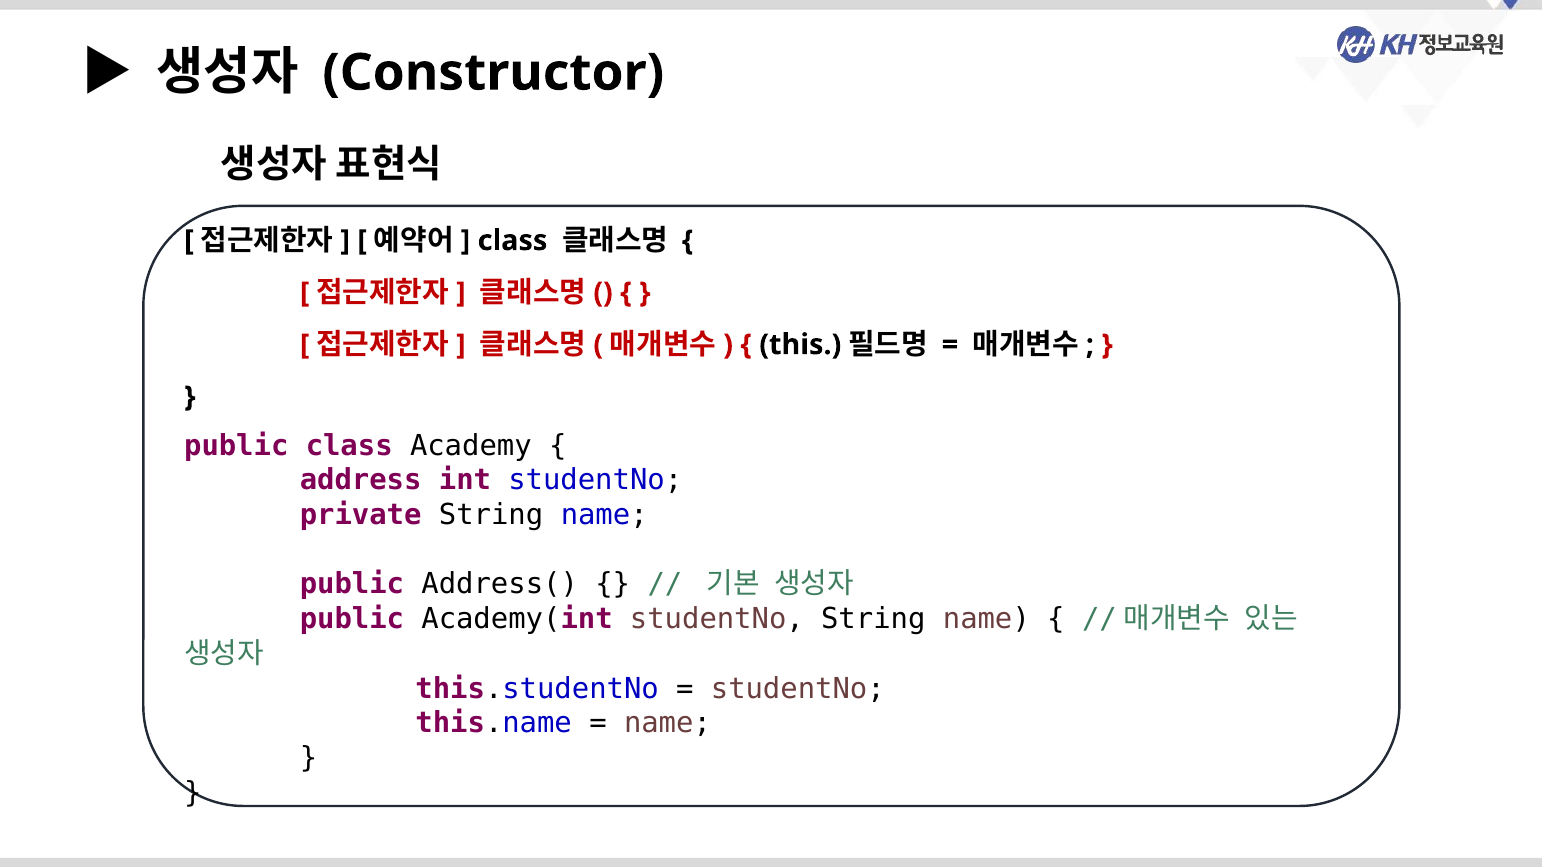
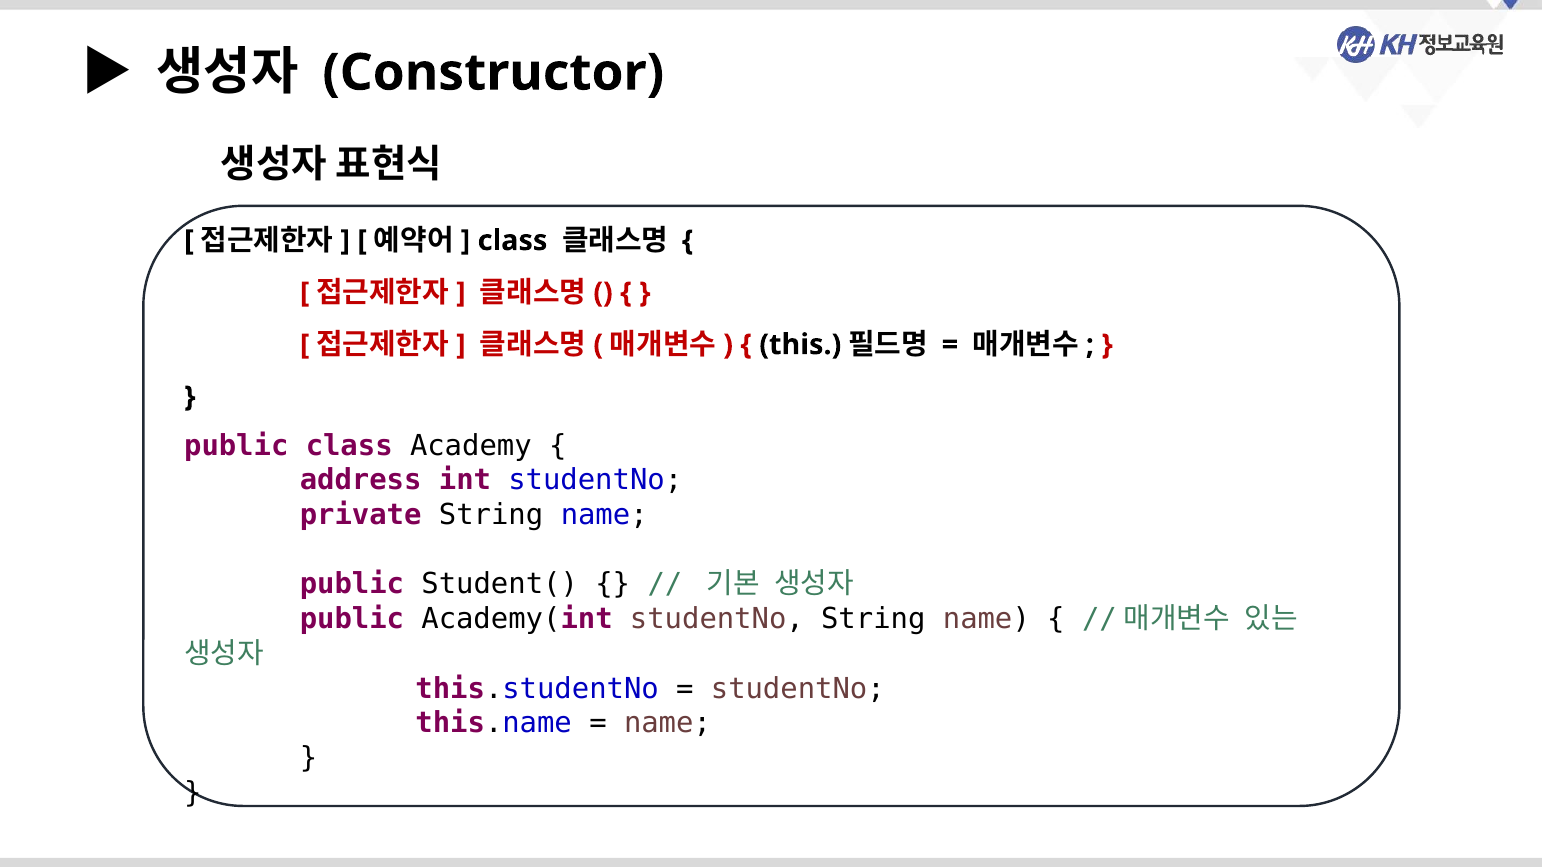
Address(: Address( -> Student( (500, 585)
